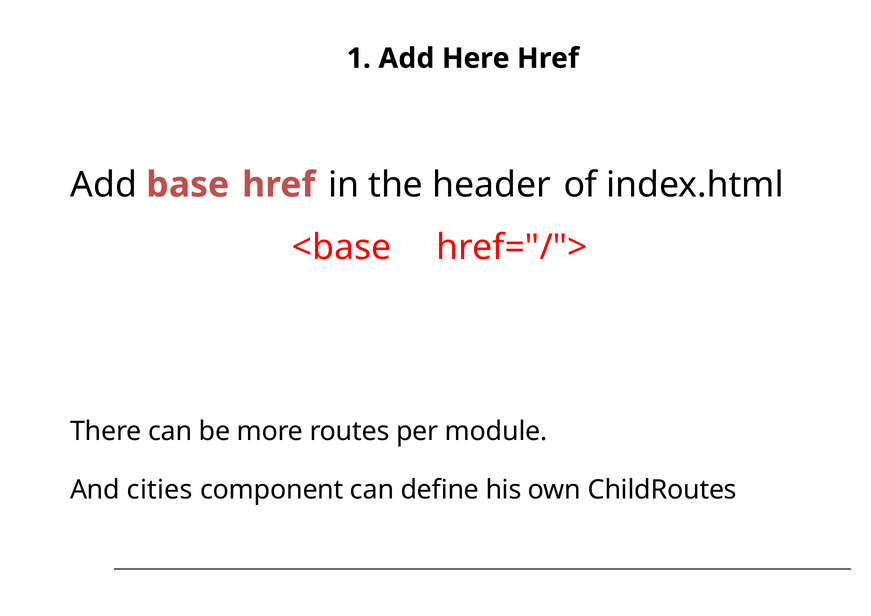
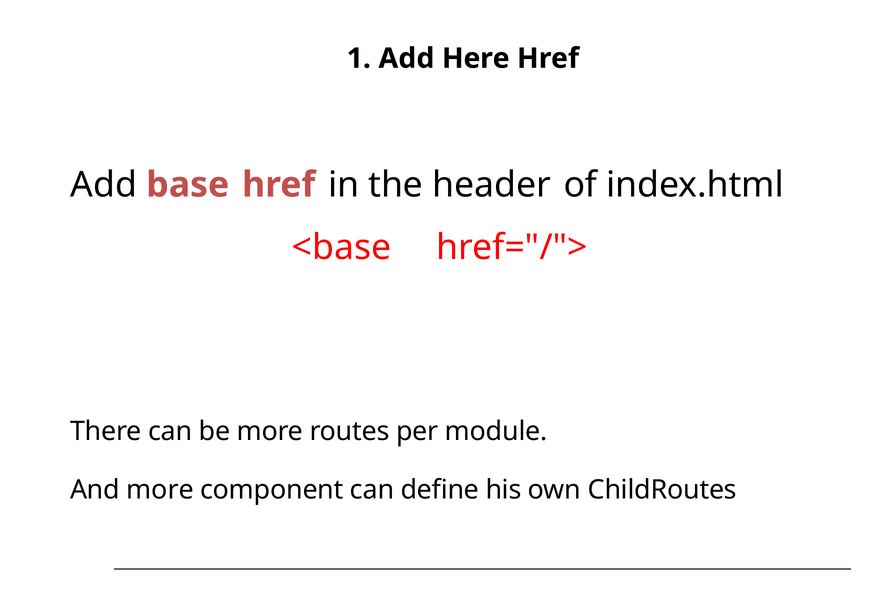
And cities: cities -> more (160, 490)
